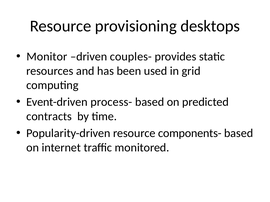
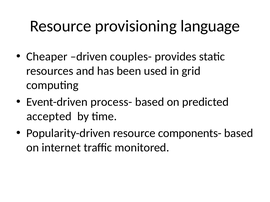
desktops: desktops -> language (210, 26)
Monitor: Monitor -> Cheaper (47, 57)
contracts: contracts -> accepted (49, 117)
